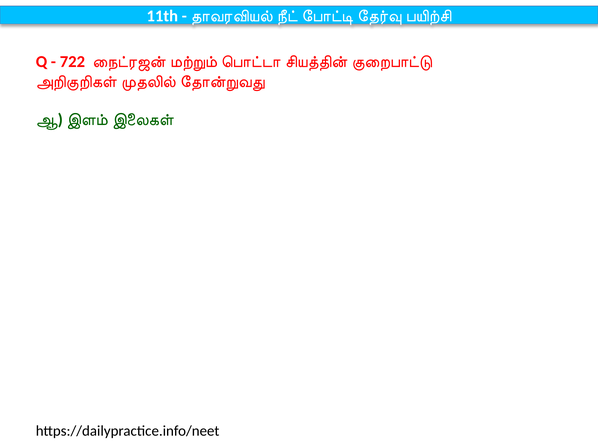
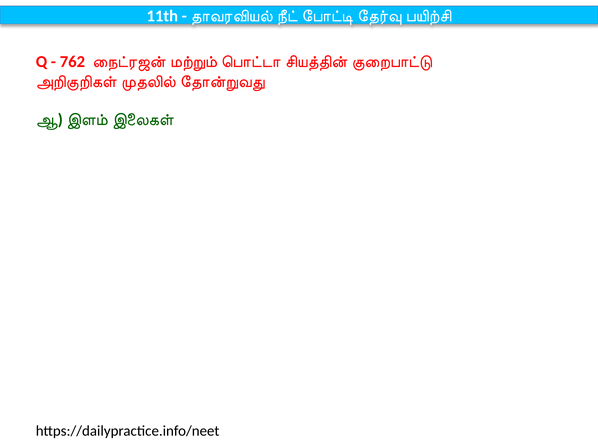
722: 722 -> 762 (72, 62)
